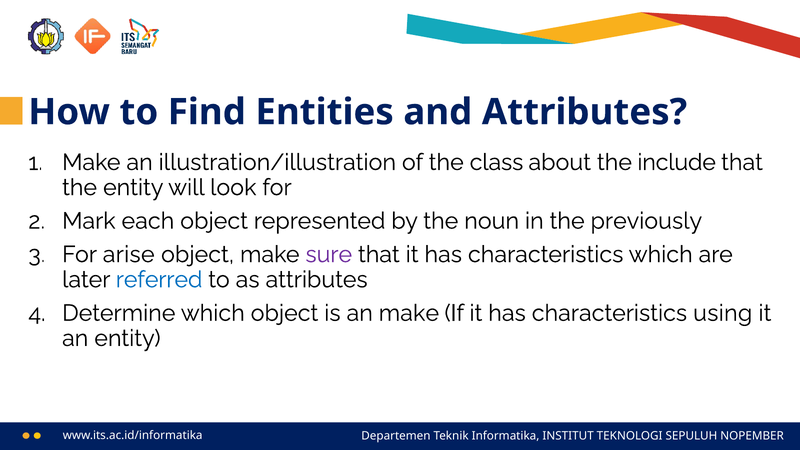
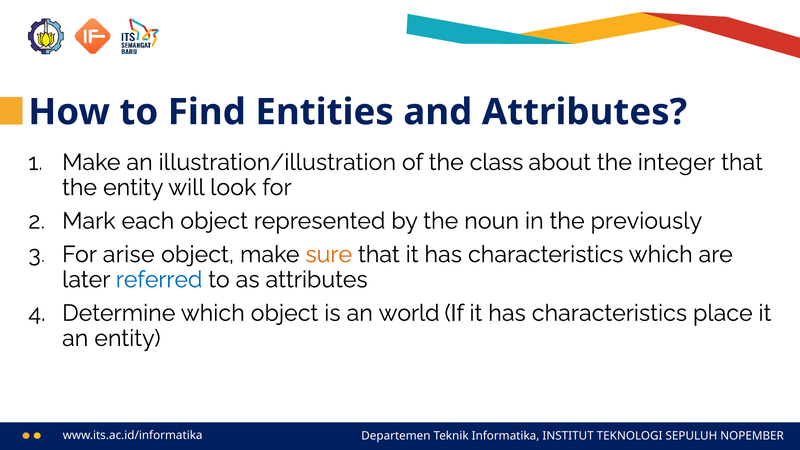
include: include -> integer (676, 162)
sure colour: purple -> orange (329, 254)
an make: make -> world (409, 313)
using: using -> place (723, 313)
